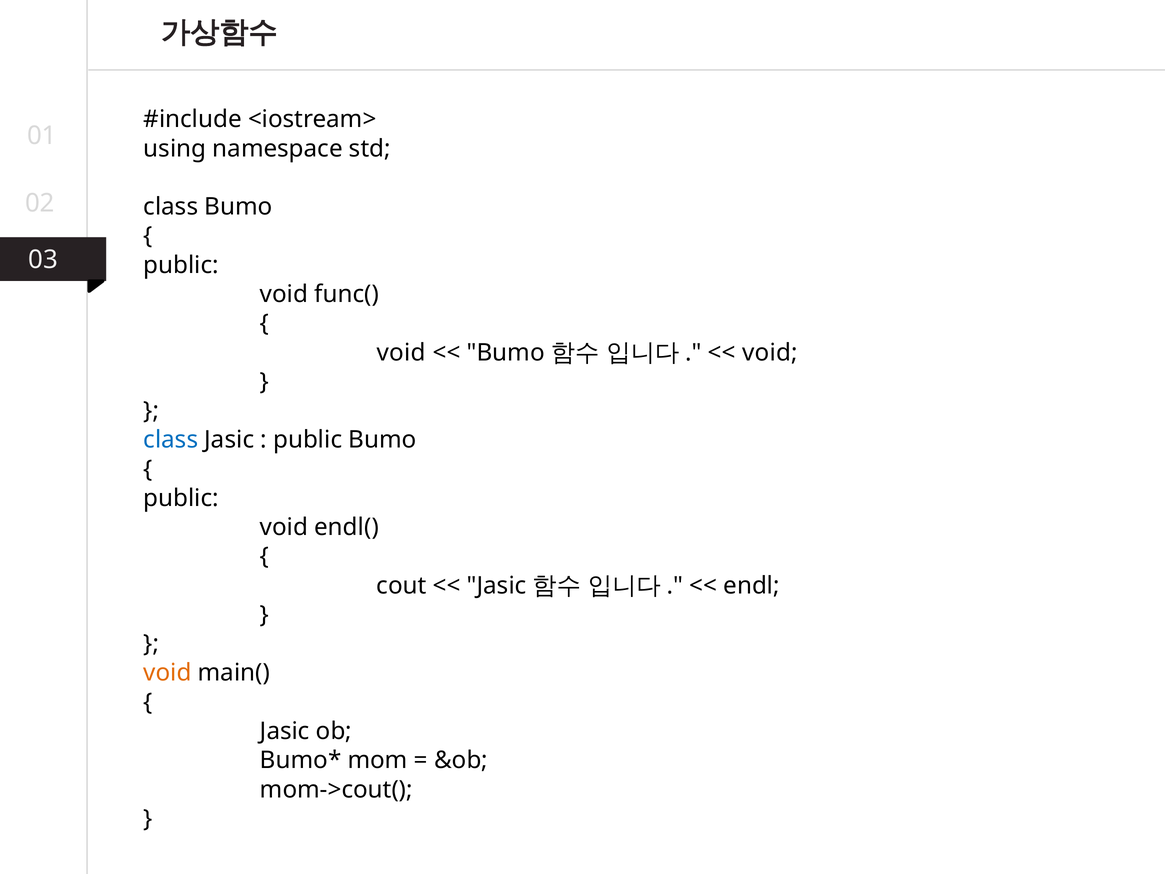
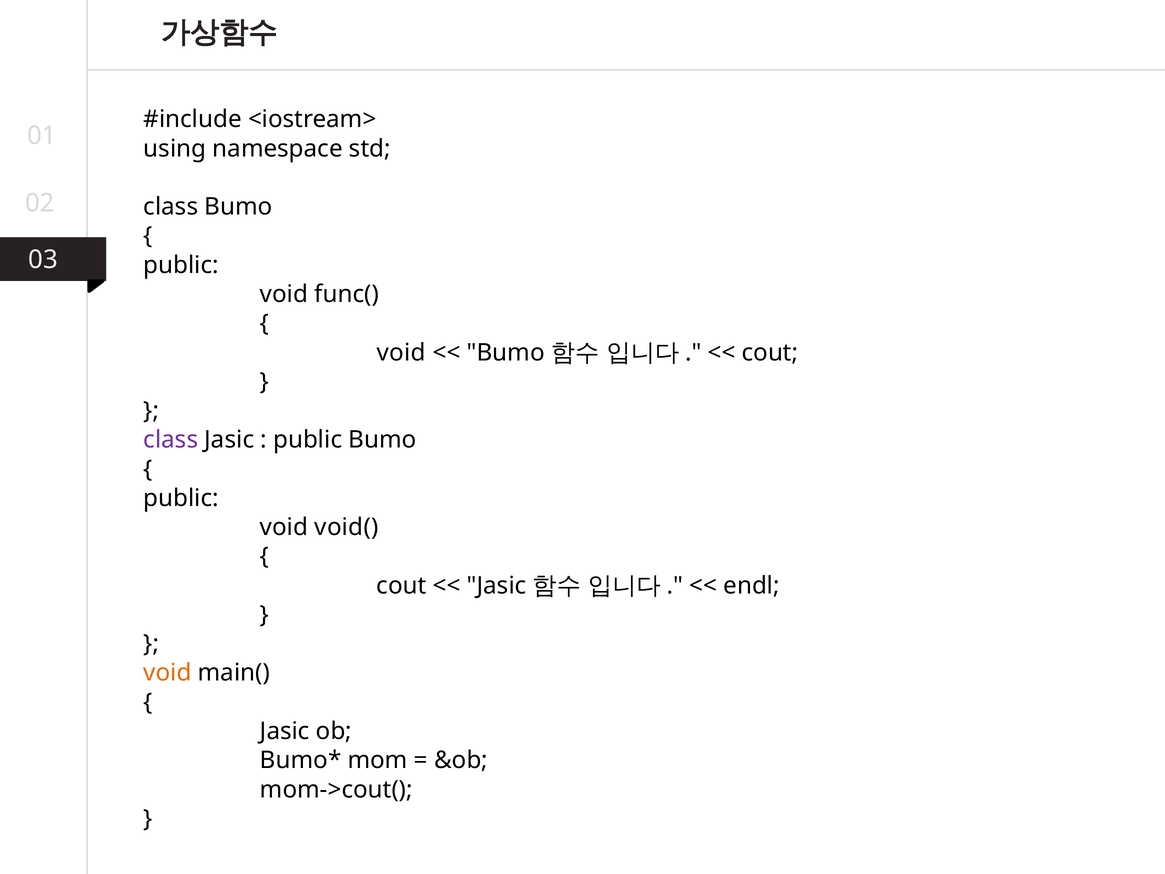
void: void -> cout (770, 352)
class colour: blue -> purple (171, 440)
endl(: endl( -> void( (346, 527)
